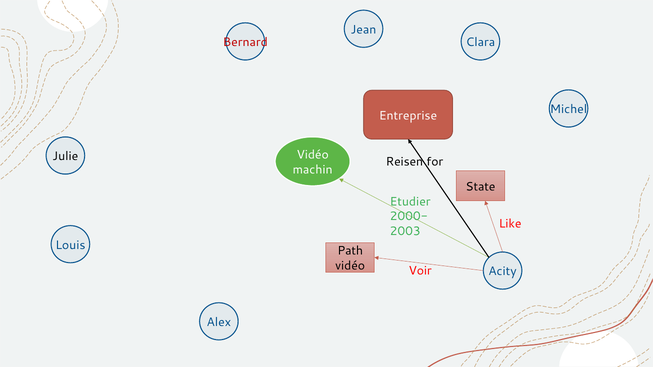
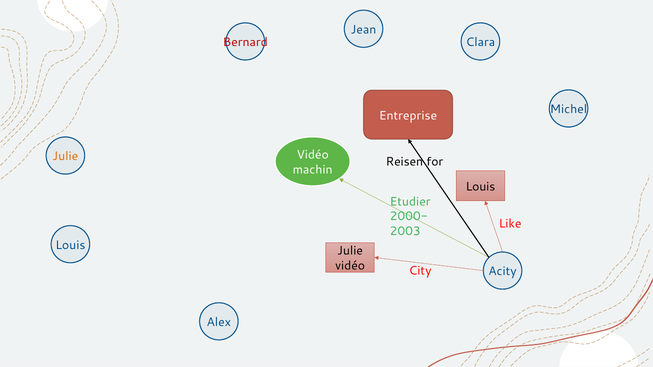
Julie colour: black -> orange (65, 156)
State: State -> Louis (480, 187)
Path: Path -> Julie (350, 251)
Voir: Voir -> City (420, 271)
